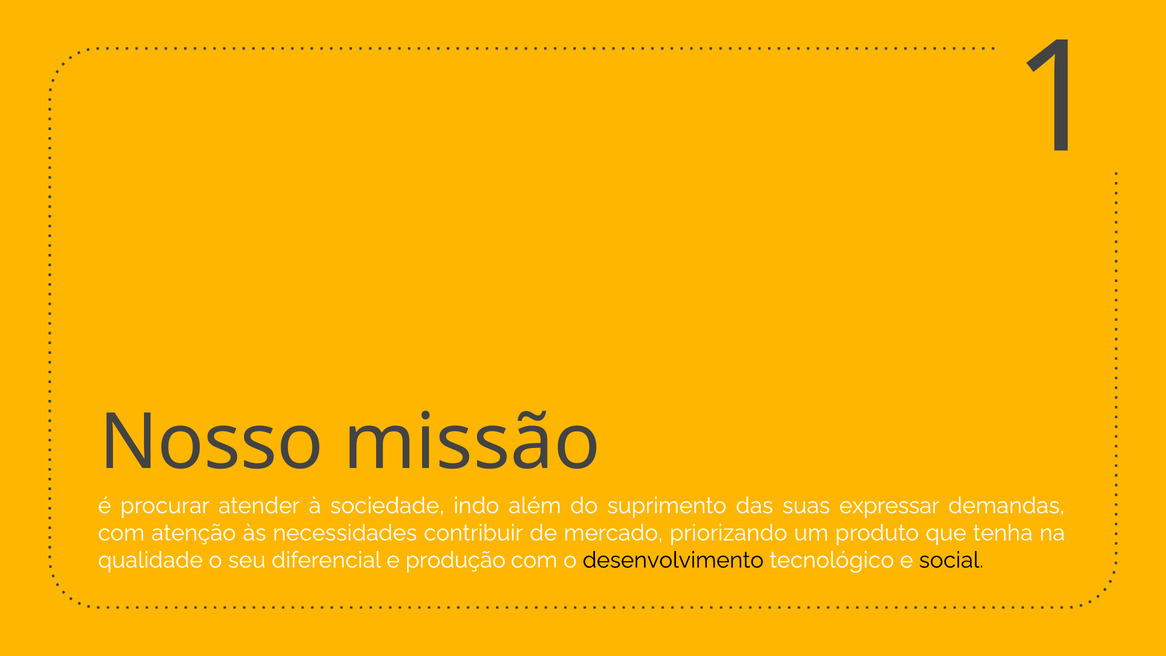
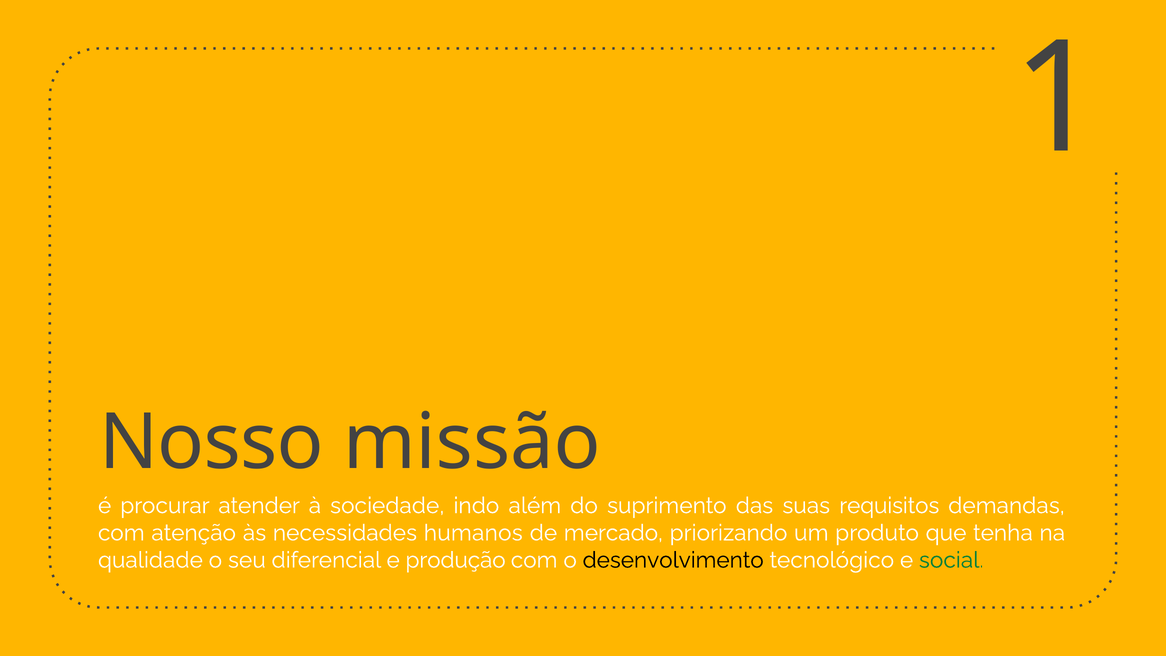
expressar: expressar -> requisitos (889, 506)
contribuir: contribuir -> humanos (473, 533)
social colour: black -> green (951, 560)
